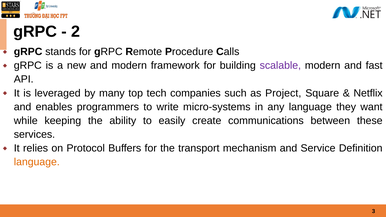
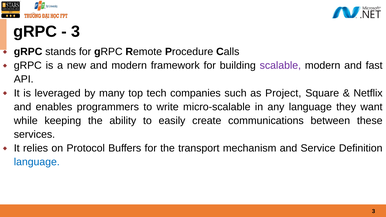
2: 2 -> 3 (76, 32)
micro-systems: micro-systems -> micro-scalable (217, 107)
language colour: orange -> blue (37, 162)
